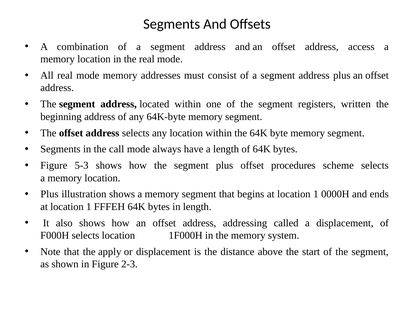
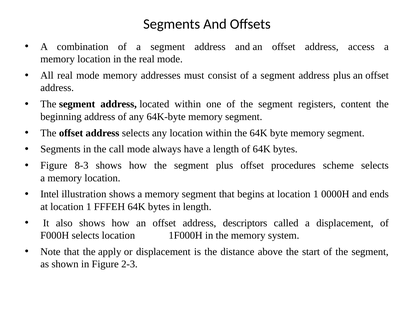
written: written -> content (356, 104)
5-3: 5-3 -> 8-3 (82, 166)
Plus: Plus -> Intel (50, 195)
addressing: addressing -> descriptors (245, 223)
